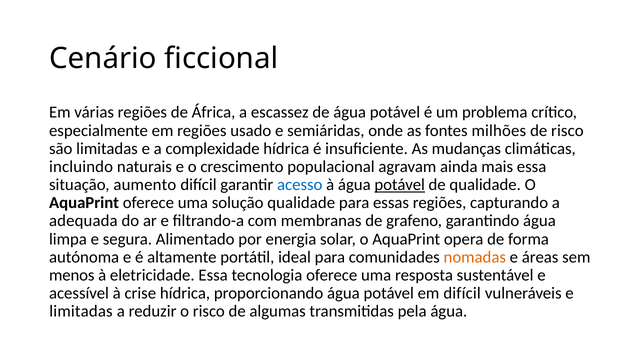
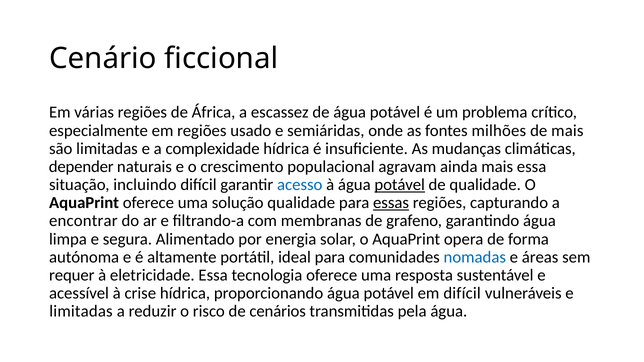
de risco: risco -> mais (567, 131)
incluindo: incluindo -> depender (81, 167)
aumento: aumento -> incluindo (145, 185)
essas underline: none -> present (391, 203)
adequada: adequada -> encontrar (83, 221)
nomadas colour: orange -> blue (475, 257)
menos: menos -> requer (72, 275)
algumas: algumas -> cenários (278, 312)
